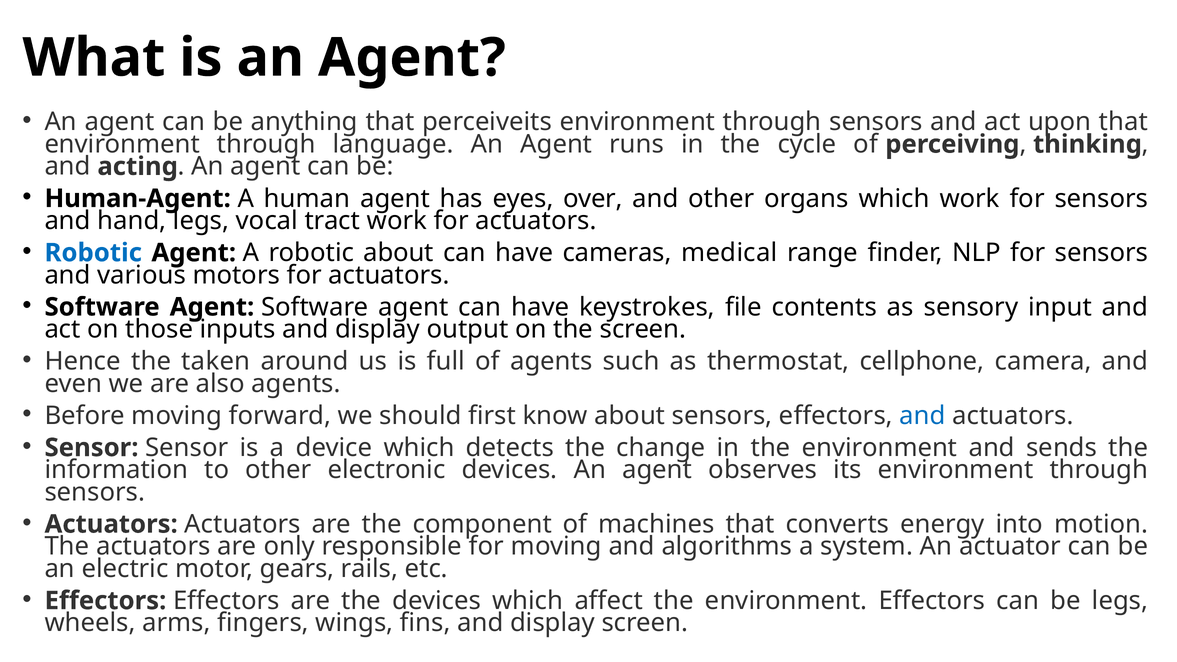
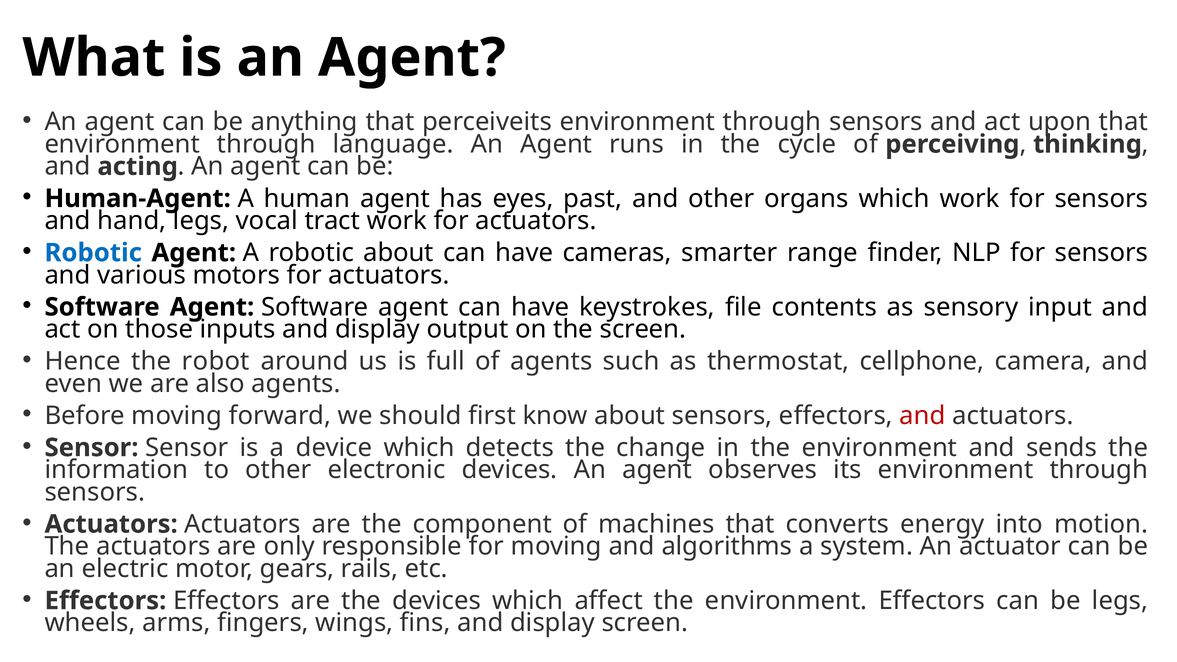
over: over -> past (593, 199)
medical: medical -> smarter (729, 253)
taken: taken -> robot (216, 361)
and colour: blue -> red (923, 416)
